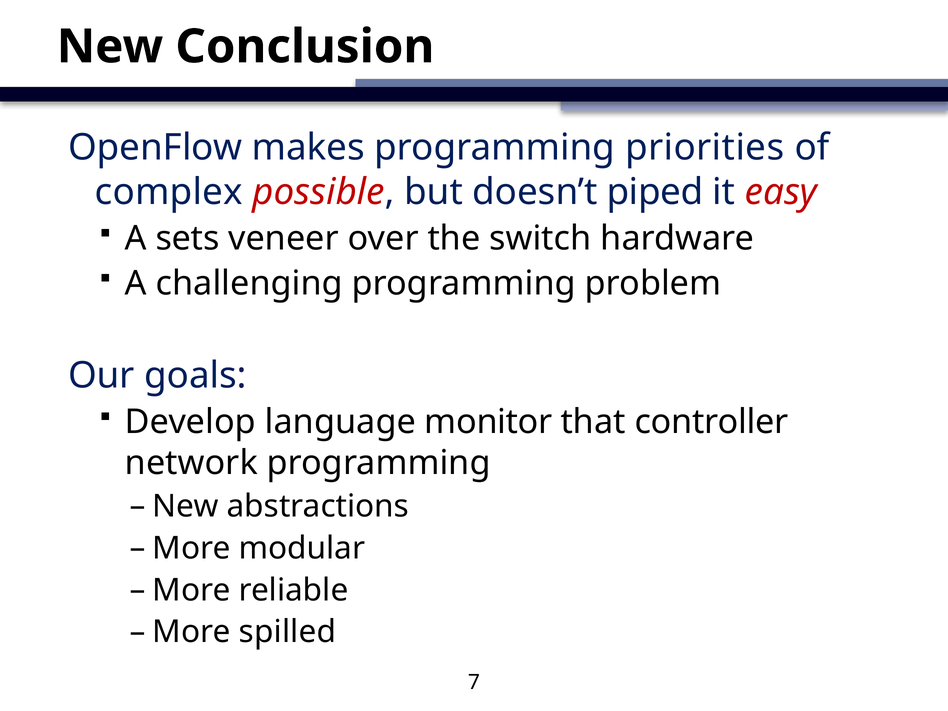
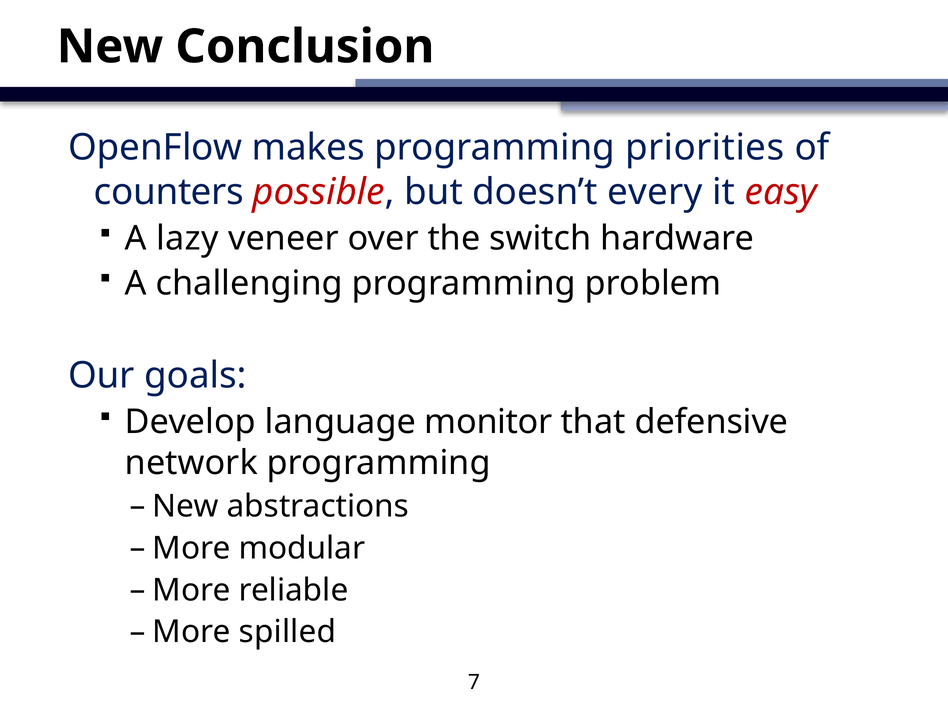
complex: complex -> counters (169, 192)
piped: piped -> every (655, 192)
sets: sets -> lazy (187, 238)
controller: controller -> defensive (711, 422)
